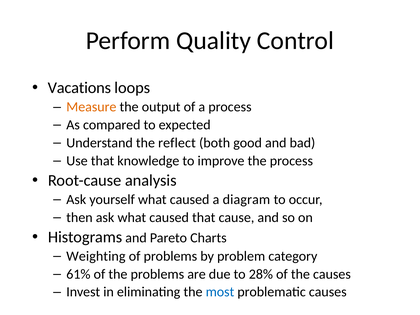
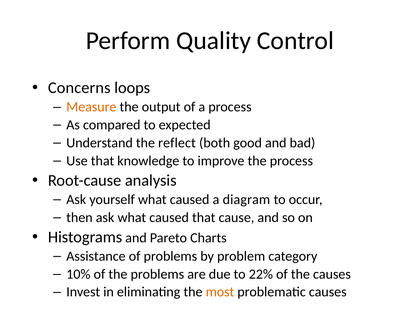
Vacations: Vacations -> Concerns (79, 88)
Weighting: Weighting -> Assistance (96, 256)
61%: 61% -> 10% (78, 274)
28%: 28% -> 22% (261, 274)
most colour: blue -> orange (220, 292)
